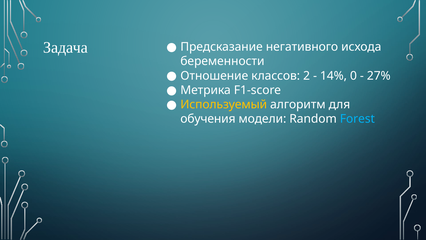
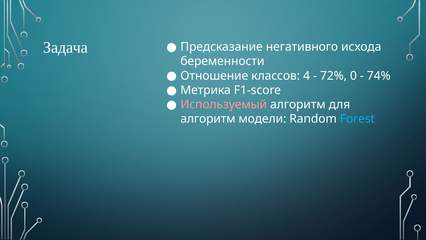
2: 2 -> 4 (307, 76)
14%: 14% -> 72% (333, 76)
27%: 27% -> 74% (379, 76)
Используемый colour: yellow -> pink (224, 104)
обучения: обучения -> алгоритм (208, 119)
